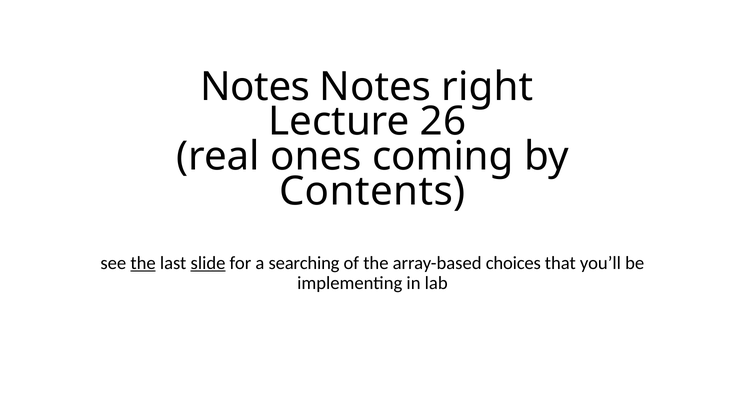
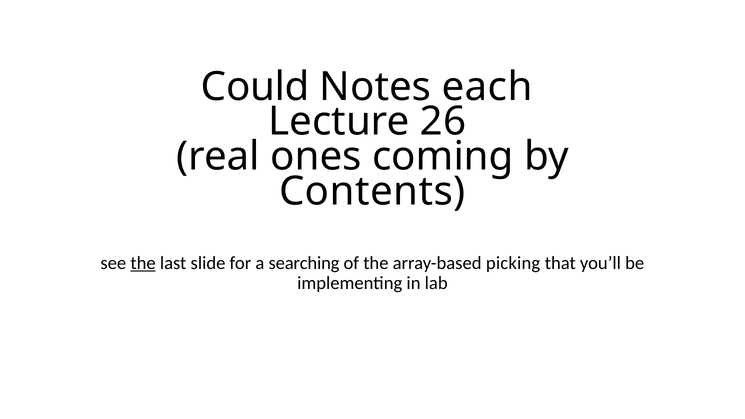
Notes: Notes -> Could (255, 87)
right: right -> each (487, 87)
slide underline: present -> none (208, 263)
choices: choices -> picking (513, 263)
